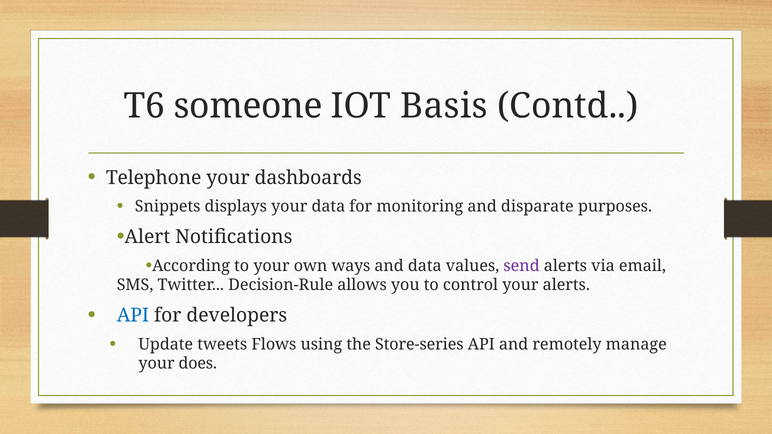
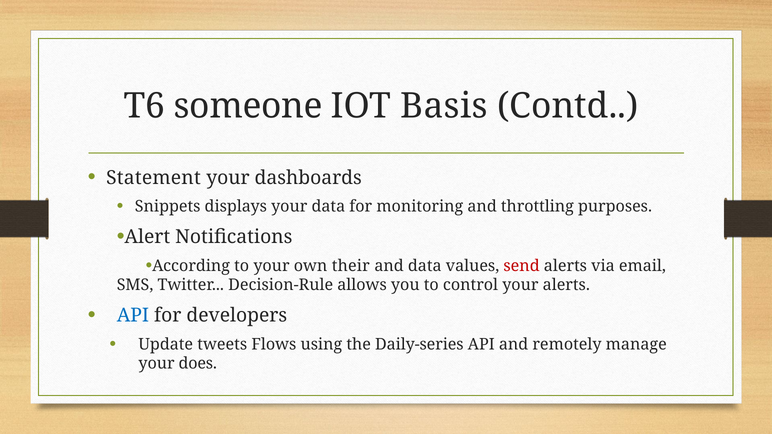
Telephone: Telephone -> Statement (153, 178)
disparate: disparate -> throttling (537, 207)
ways: ways -> their (351, 266)
send colour: purple -> red (522, 266)
Store-series: Store-series -> Daily-series (419, 345)
